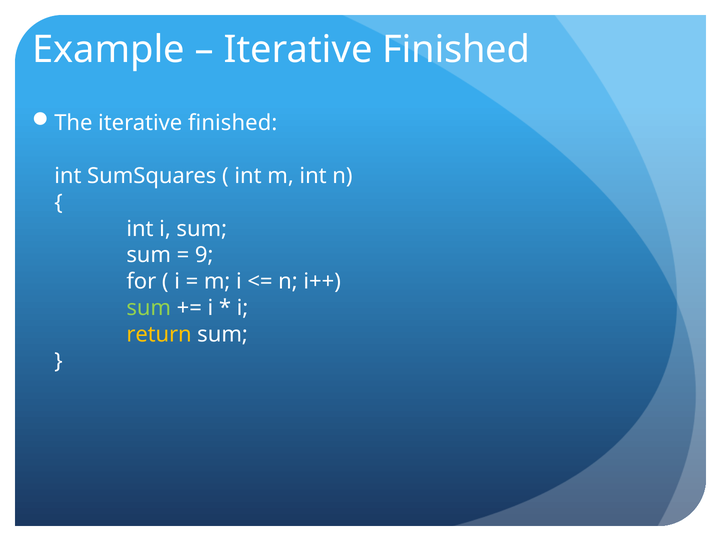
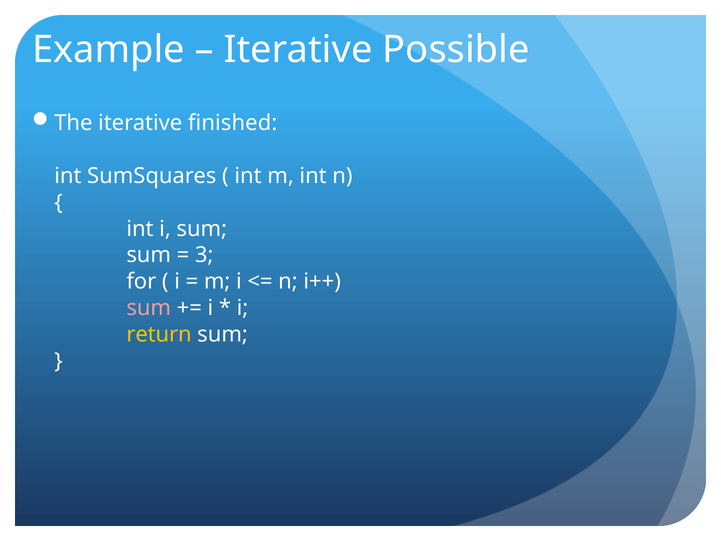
Finished: Finished -> Possible (456, 49)
9: 9 -> 3 (204, 255)
sum colour: light green -> pink (149, 308)
